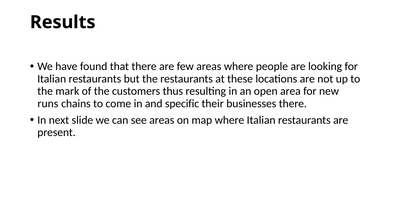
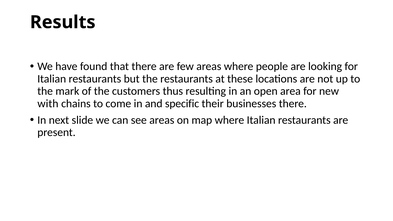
runs: runs -> with (48, 104)
